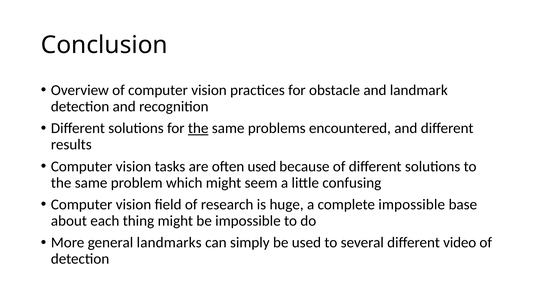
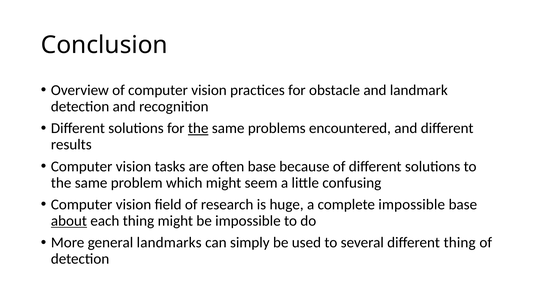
often used: used -> base (262, 167)
about underline: none -> present (69, 221)
different video: video -> thing (460, 243)
